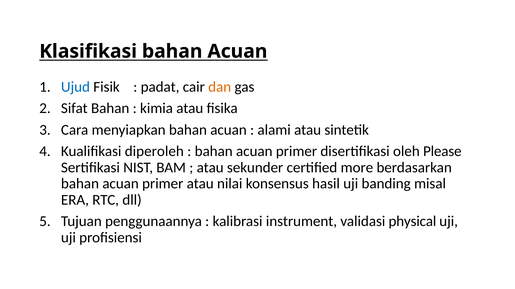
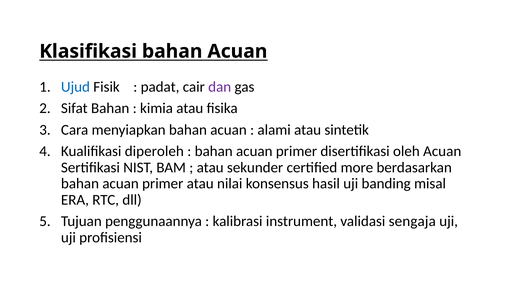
dan colour: orange -> purple (220, 87)
oleh Please: Please -> Acuan (442, 152)
physical: physical -> sengaja (412, 222)
